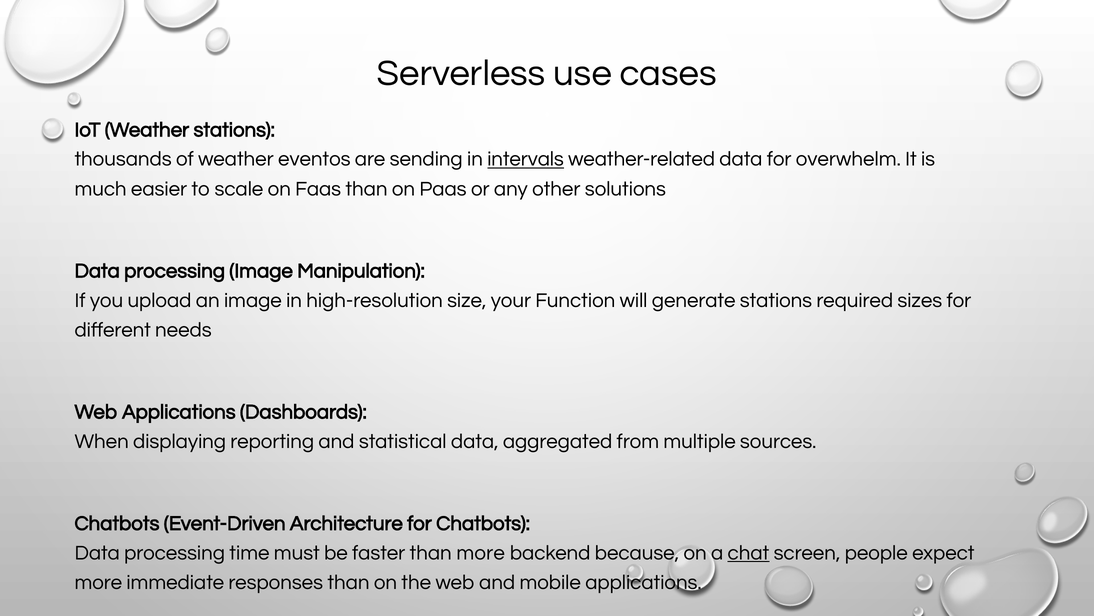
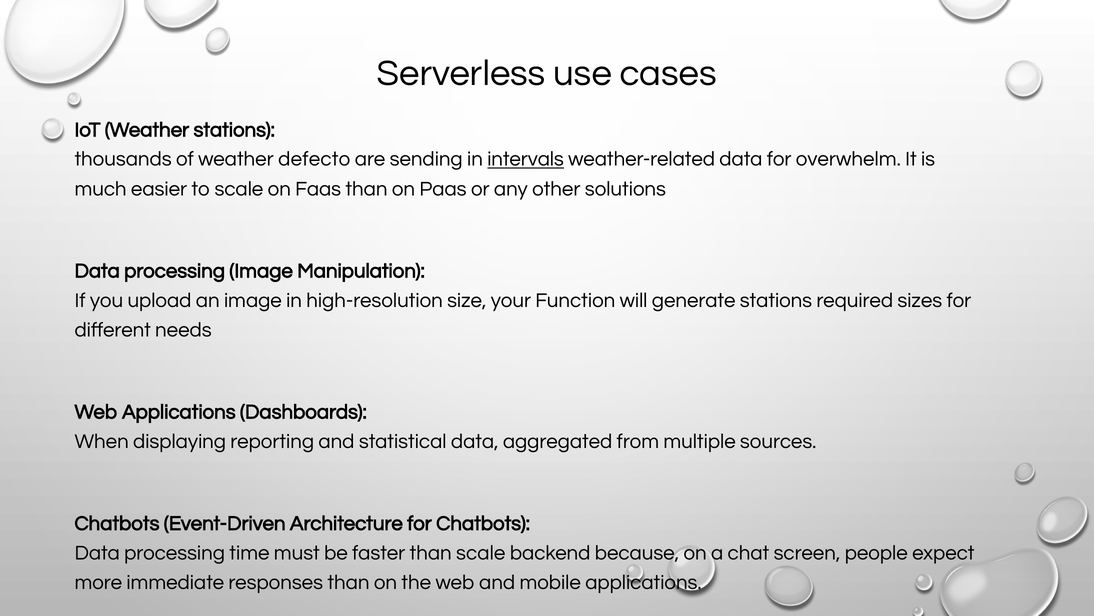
eventos: eventos -> defecto (314, 159)
than more: more -> scale (481, 552)
chat underline: present -> none (748, 552)
